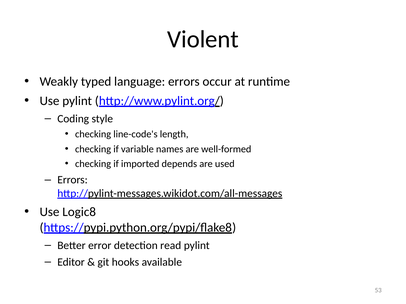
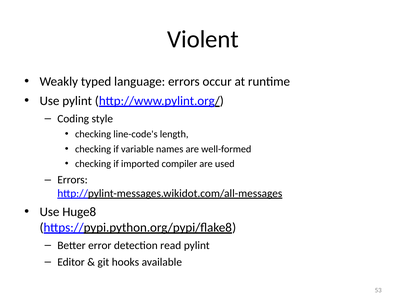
depends: depends -> compiler (179, 164)
Logic8: Logic8 -> Huge8 (79, 212)
